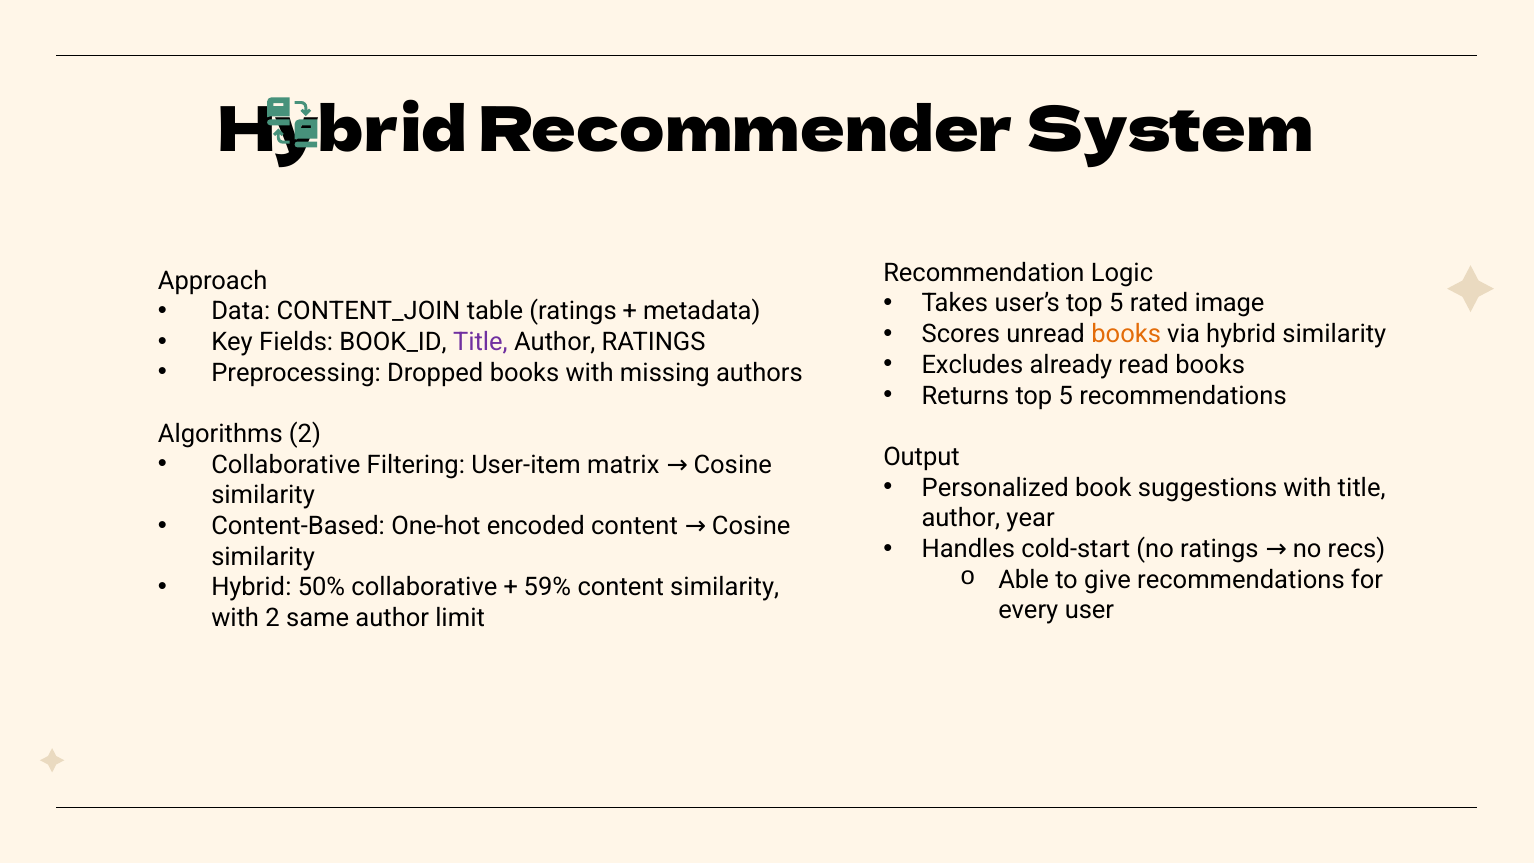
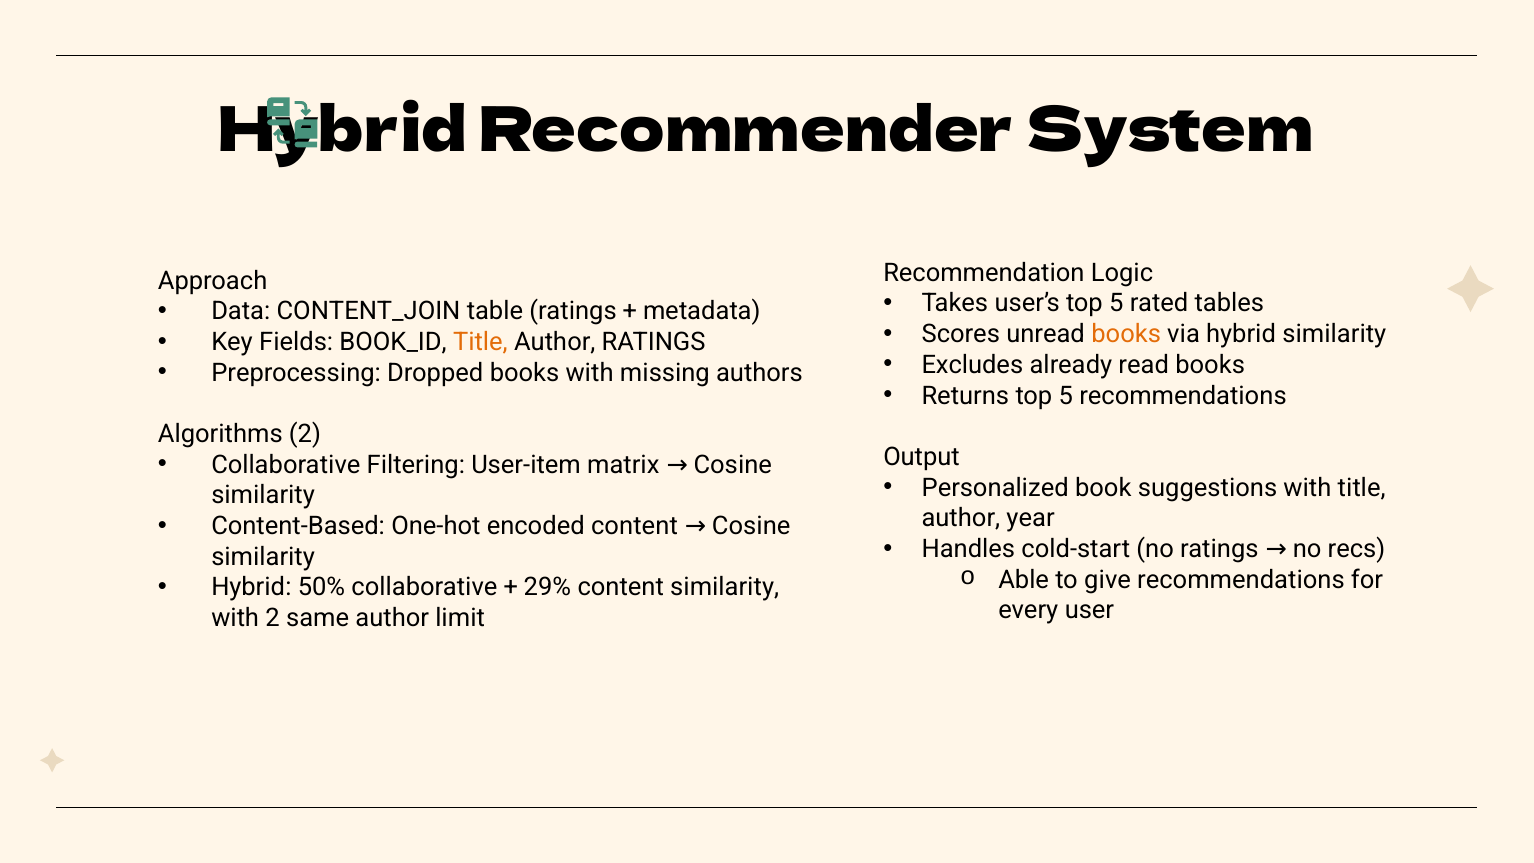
image: image -> tables (1229, 304)
Title colour: purple -> orange (480, 342)
59%: 59% -> 29% (547, 587)
